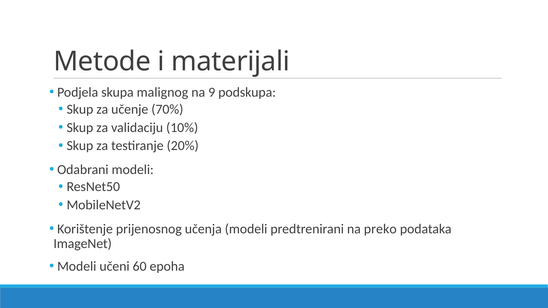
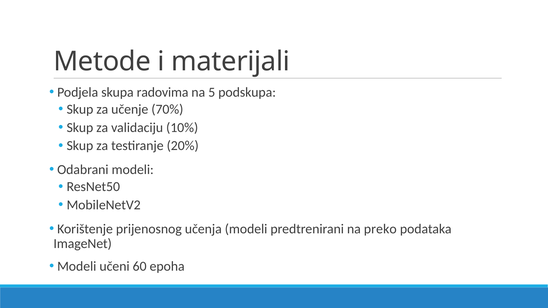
malignog: malignog -> radovima (163, 92)
9: 9 -> 5 (212, 92)
